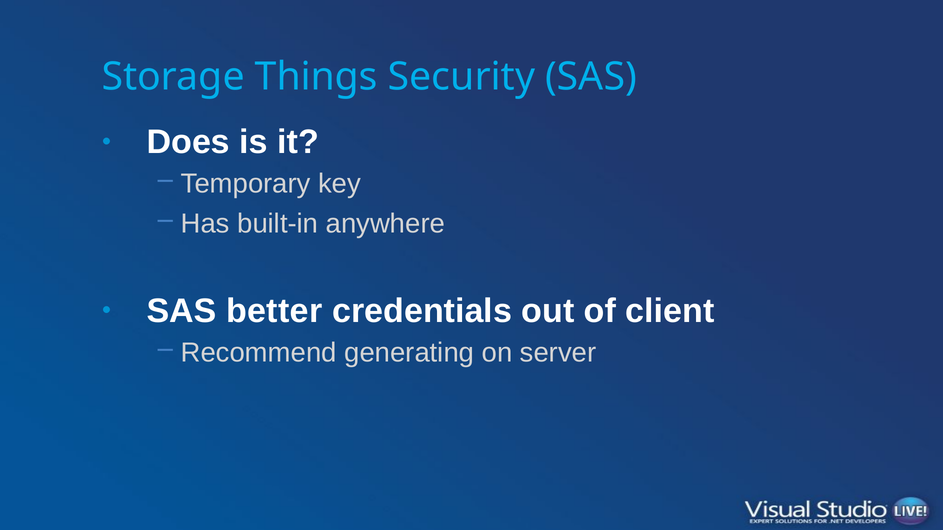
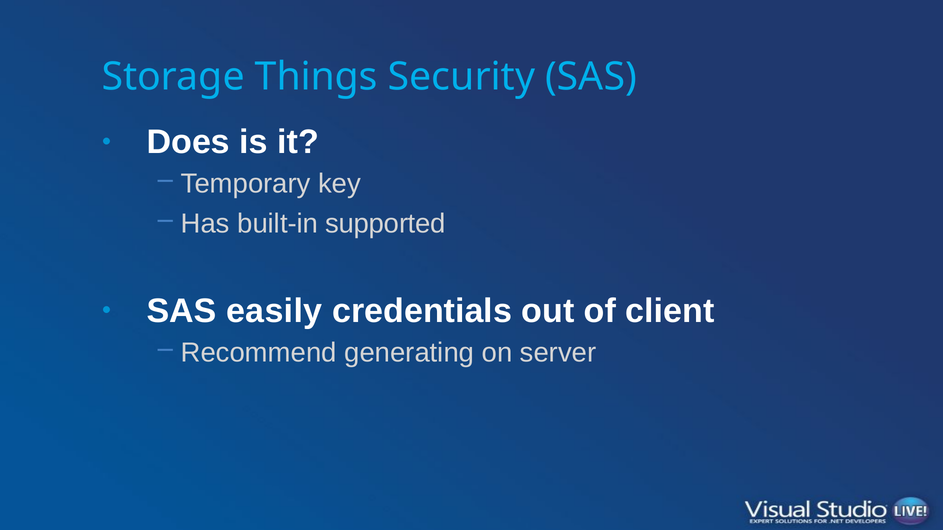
anywhere: anywhere -> supported (386, 224)
better: better -> easily (274, 311)
